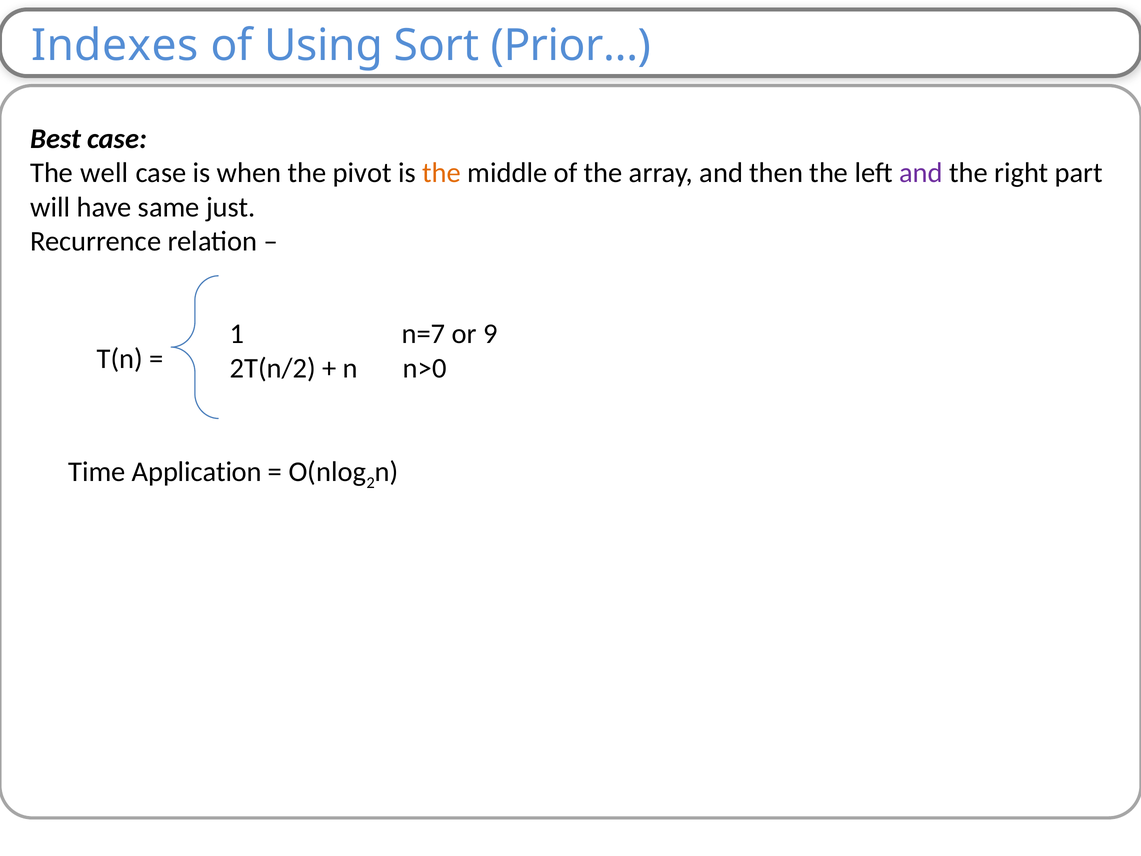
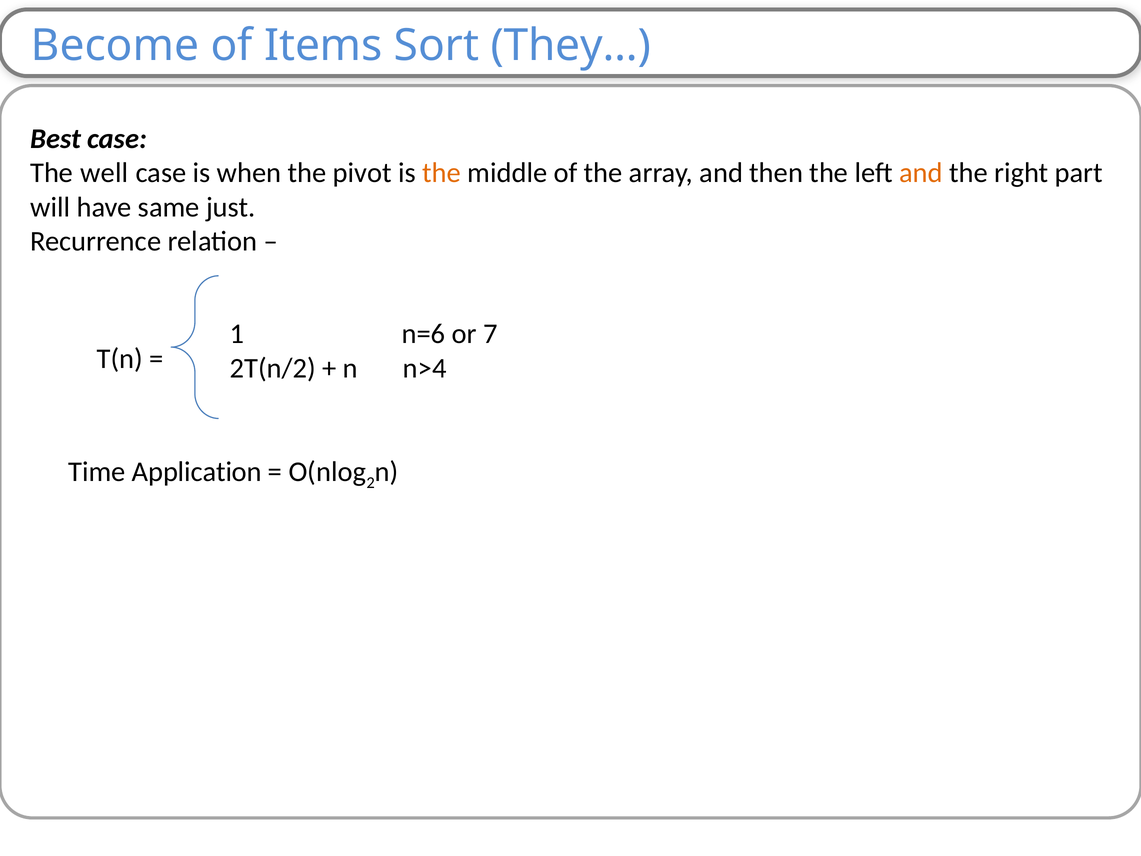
Indexes: Indexes -> Become (115, 46)
Using: Using -> Items (323, 46)
Prior…: Prior… -> They… (571, 46)
and colour: purple -> orange (921, 173)
n=7: n=7 -> n=6 (424, 334)
9: 9 -> 7 (490, 334)
n>0: n>0 -> n>4 (425, 368)
